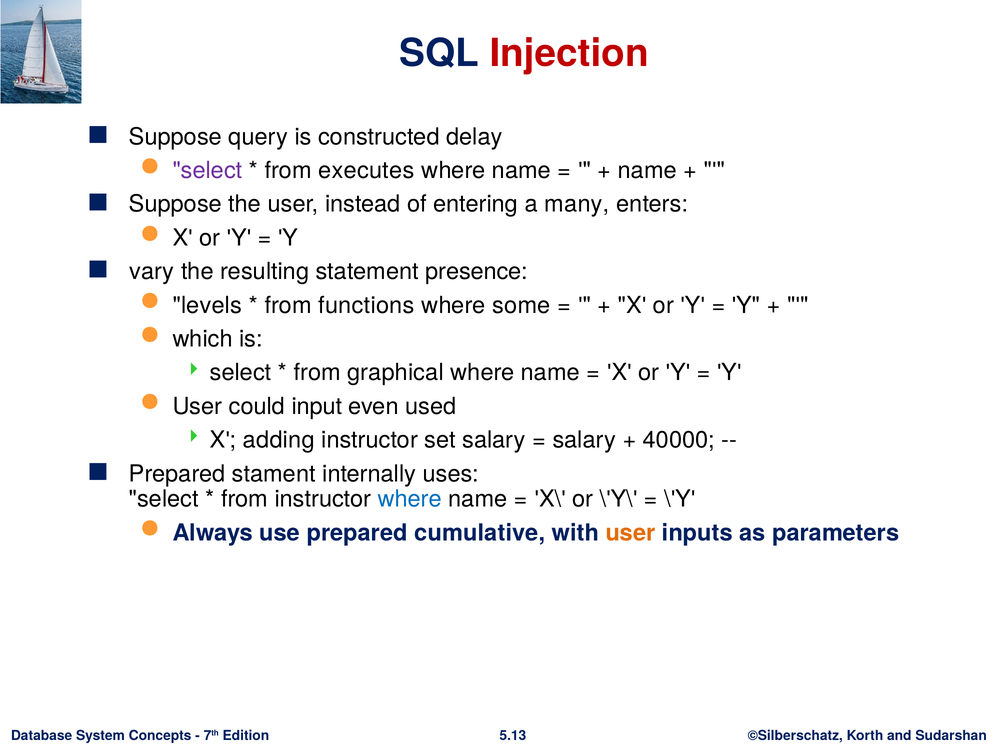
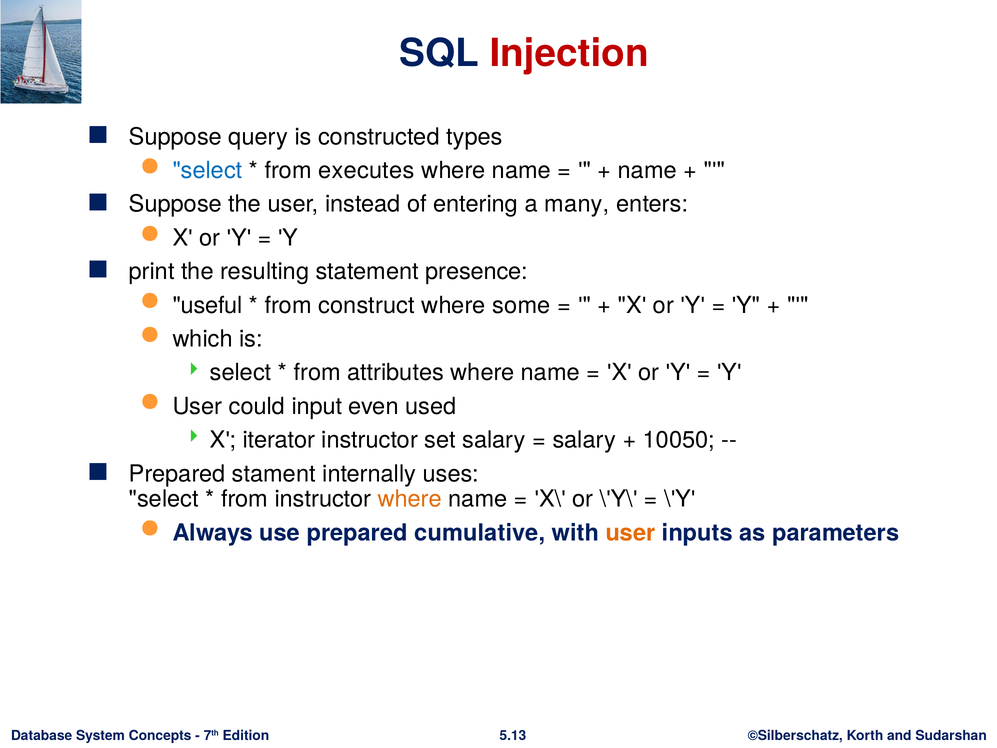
delay: delay -> types (474, 137)
select colour: purple -> blue (207, 170)
vary: vary -> print (152, 272)
levels: levels -> useful (208, 305)
functions: functions -> construct (366, 305)
graphical: graphical -> attributes (396, 373)
adding: adding -> iterator (279, 440)
40000: 40000 -> 10050 (679, 440)
where colour: blue -> orange (410, 499)
